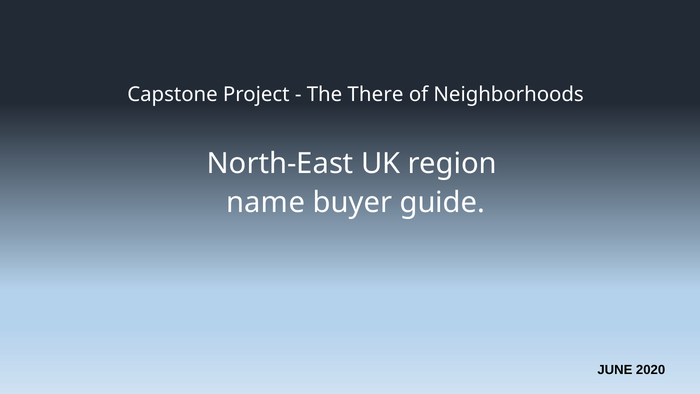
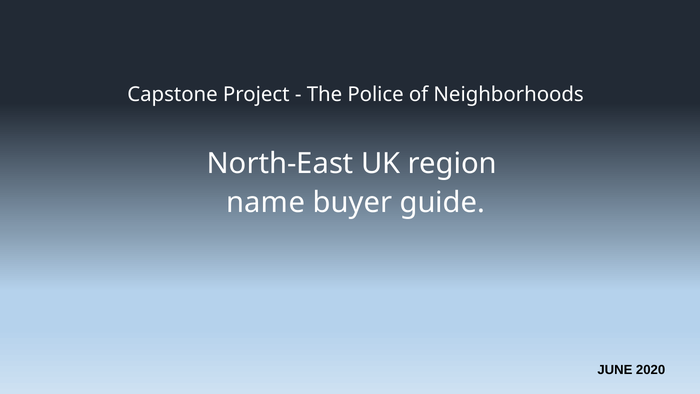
There: There -> Police (376, 94)
